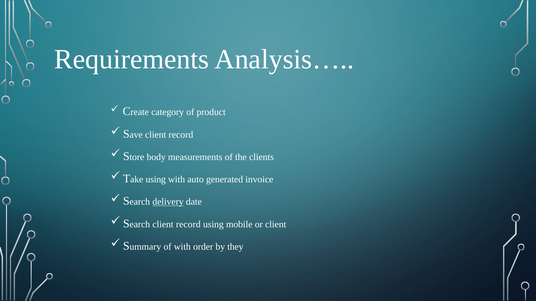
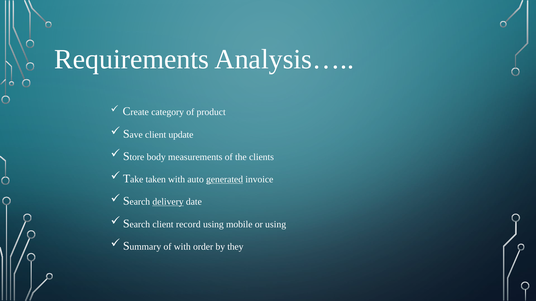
record: record -> update (181, 135)
using: using -> taken (156, 180)
generated underline: none -> present (225, 180)
or client: client -> using (276, 225)
